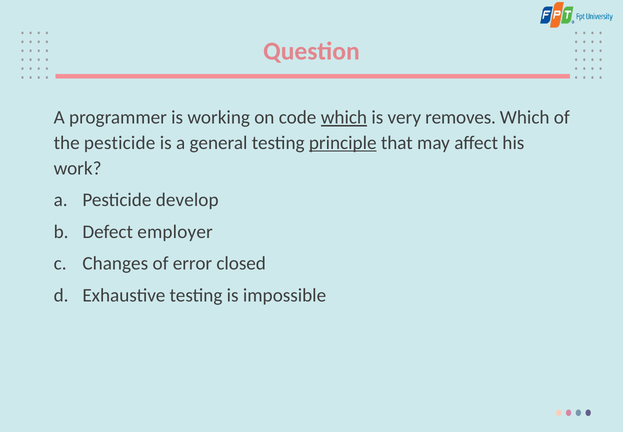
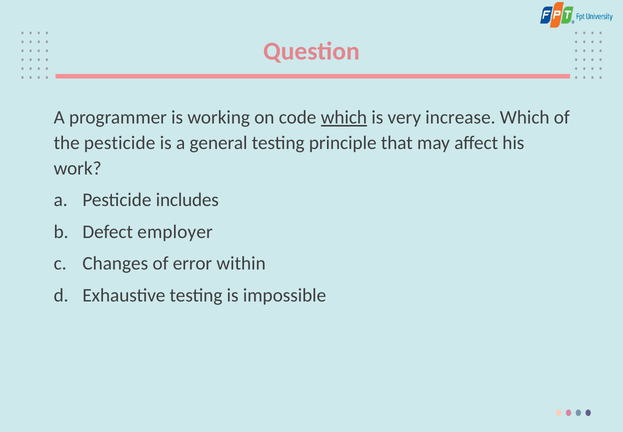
removes: removes -> increase (460, 117)
principle underline: present -> none (343, 143)
develop: develop -> includes (187, 200)
closed: closed -> within (241, 263)
